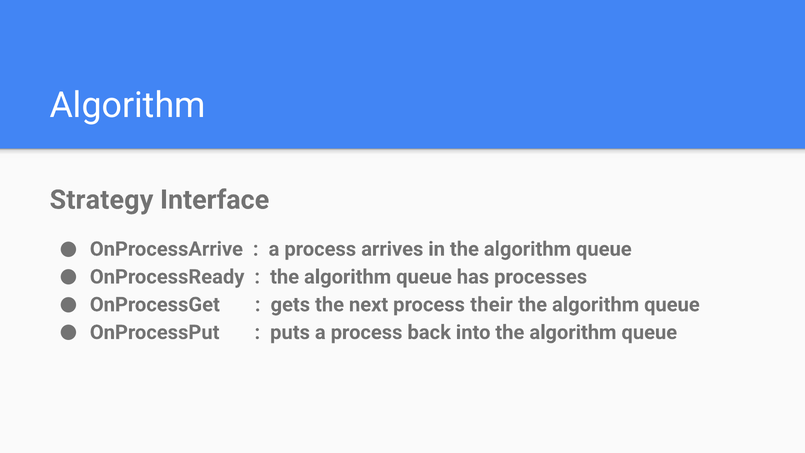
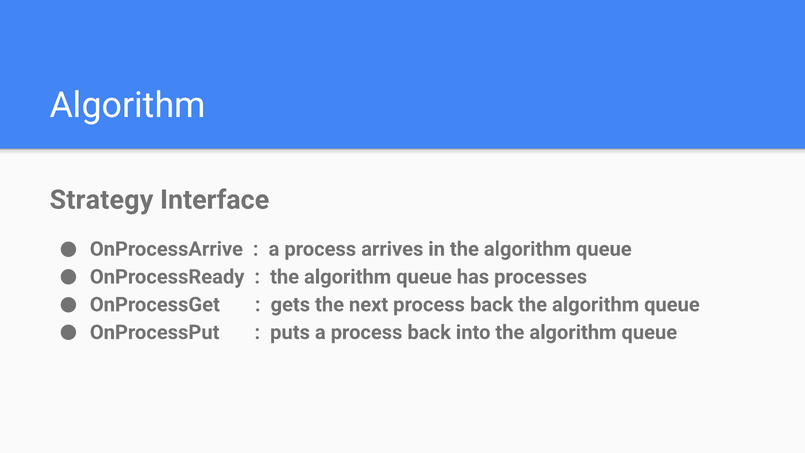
next process their: their -> back (492, 305)
